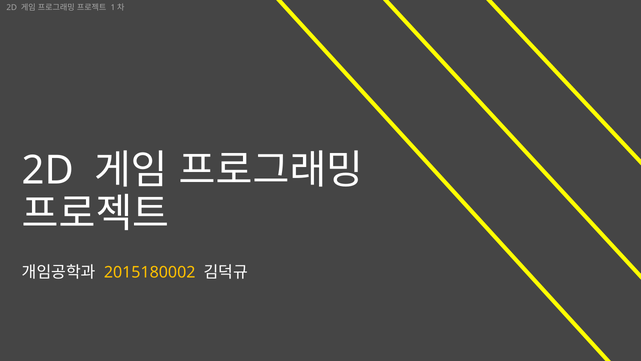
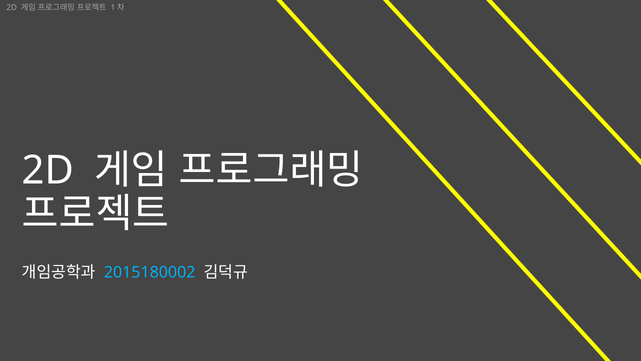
2015180002 colour: yellow -> light blue (150, 272)
